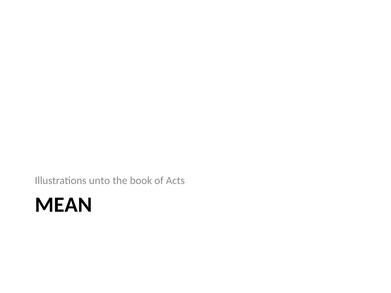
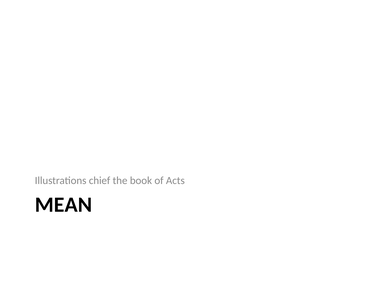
unto: unto -> chief (100, 181)
